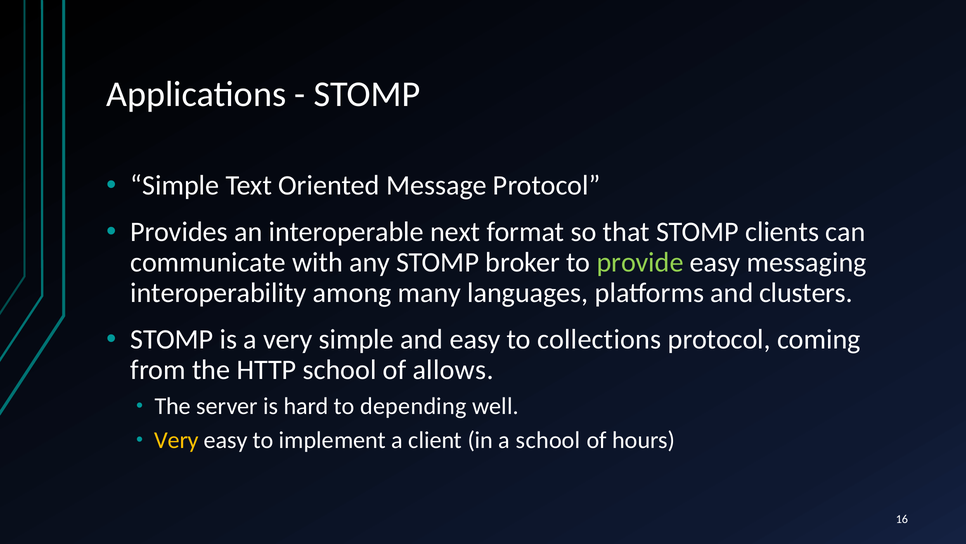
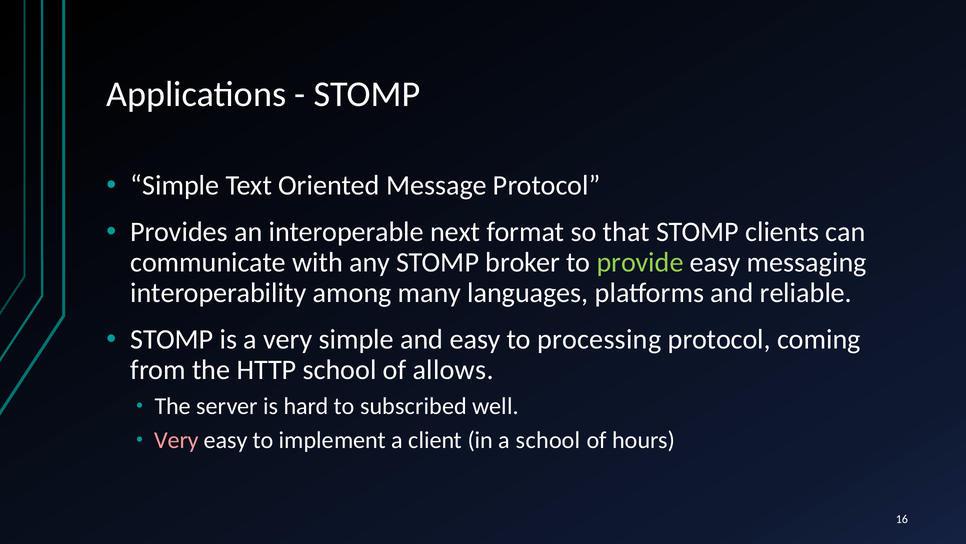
clusters: clusters -> reliable (806, 293)
collections: collections -> processing (599, 339)
depending: depending -> subscribed (413, 406)
Very colour: yellow -> pink (177, 440)
